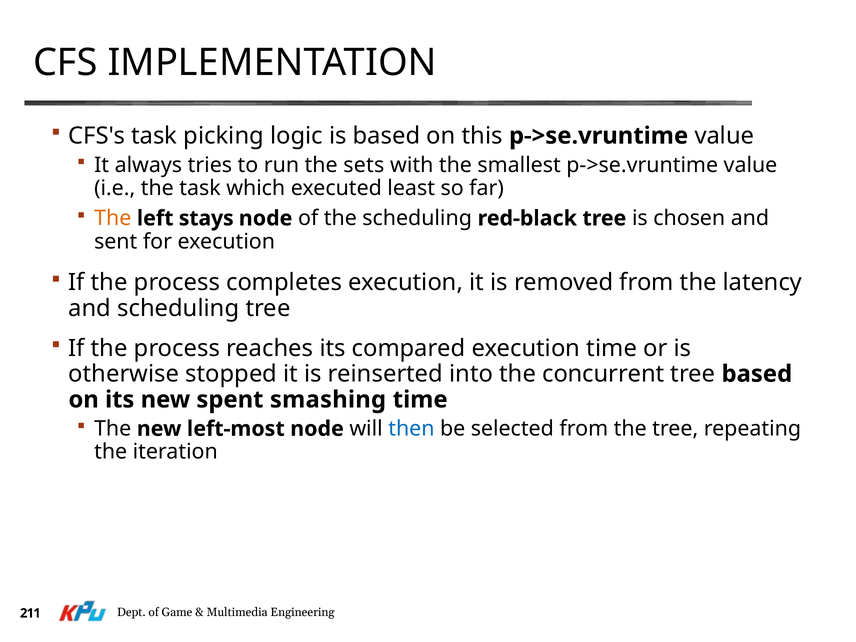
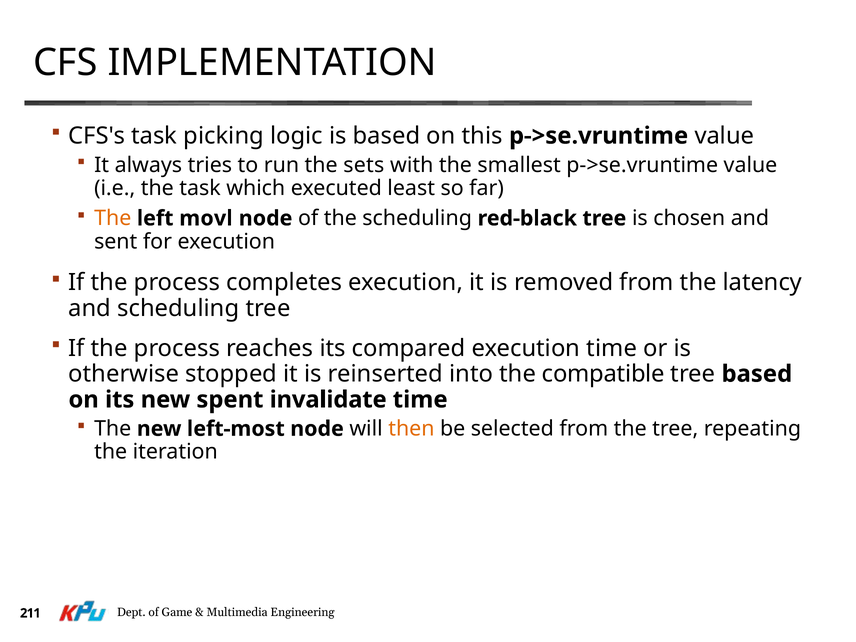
stays: stays -> movl (206, 218)
concurrent: concurrent -> compatible (603, 374)
smashing: smashing -> invalidate (328, 400)
then colour: blue -> orange (411, 429)
